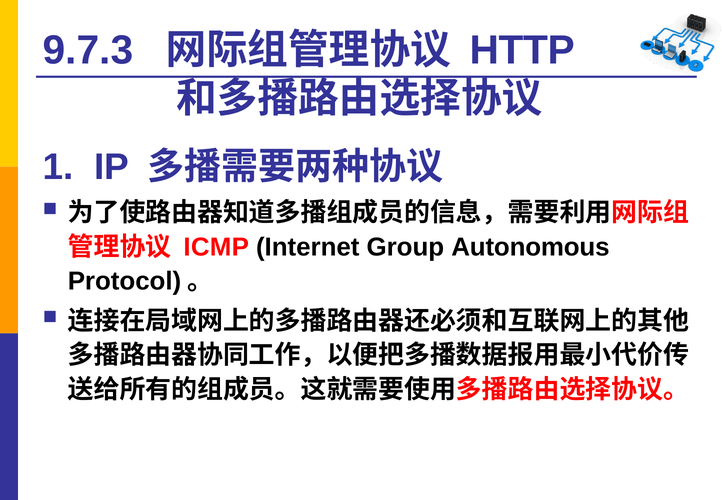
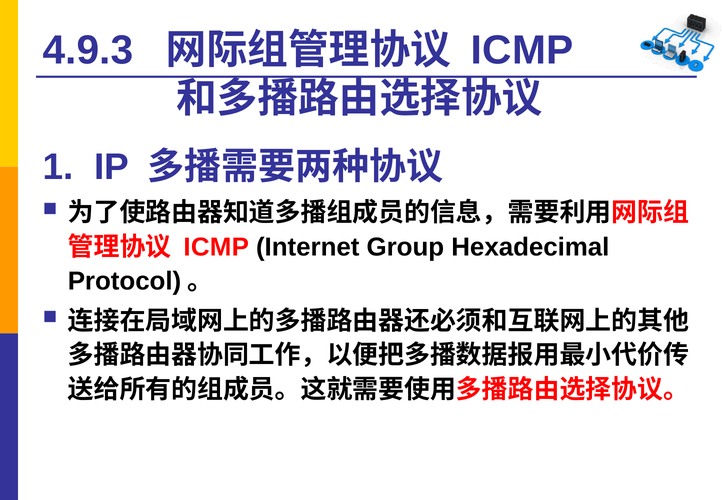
9.7.3: 9.7.3 -> 4.9.3 (88, 50)
HTTP: HTTP -> ICMP (522, 50)
Autonomous: Autonomous -> Hexadecimal (530, 247)
